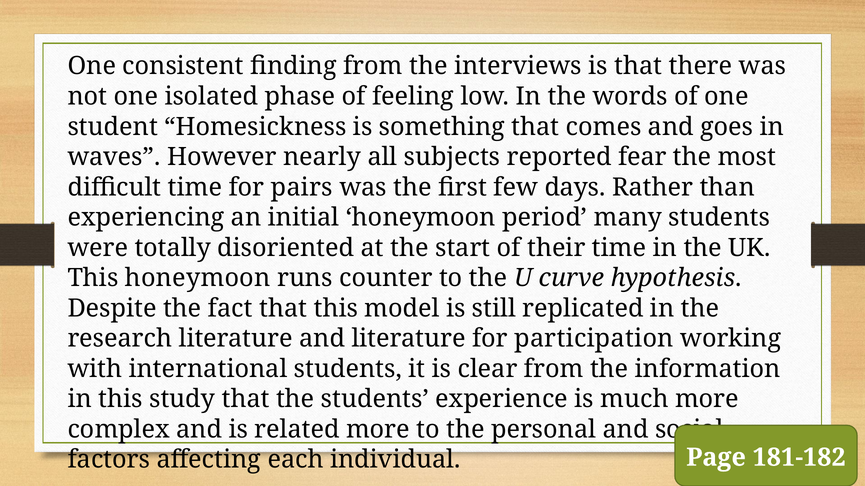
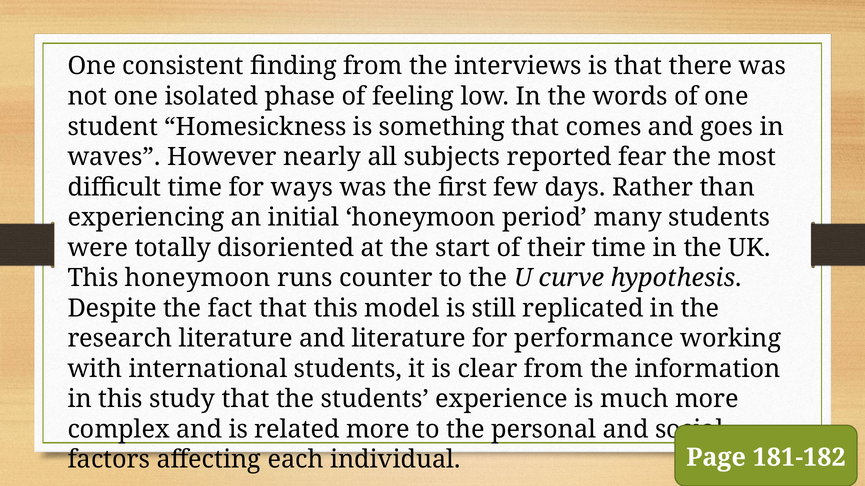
pairs: pairs -> ways (302, 187)
participation: participation -> performance (594, 339)
